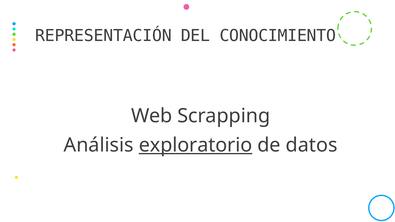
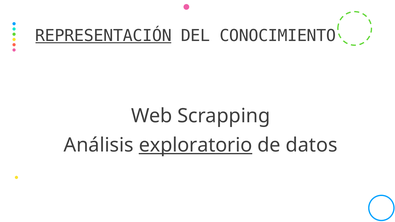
REPRESENTACIÓN underline: none -> present (104, 36)
